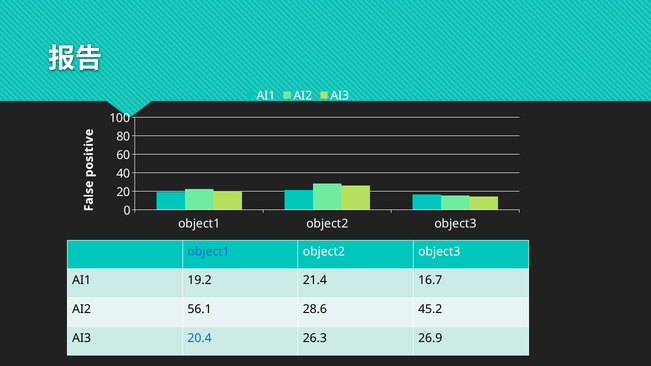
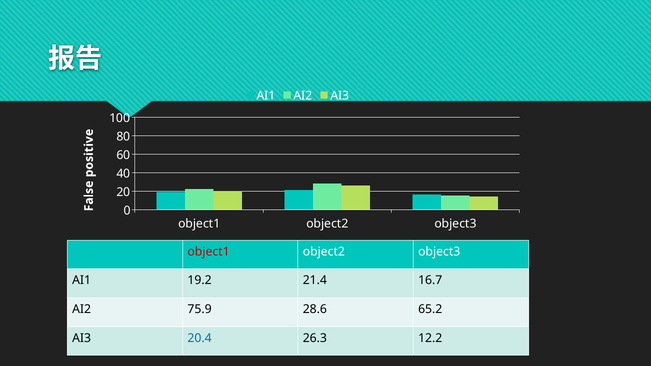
object1 colour: blue -> red (209, 252)
56.1: 56.1 -> 75.9 (200, 309)
45.2: 45.2 -> 65.2 (430, 309)
26.9: 26.9 -> 12.2 (430, 338)
